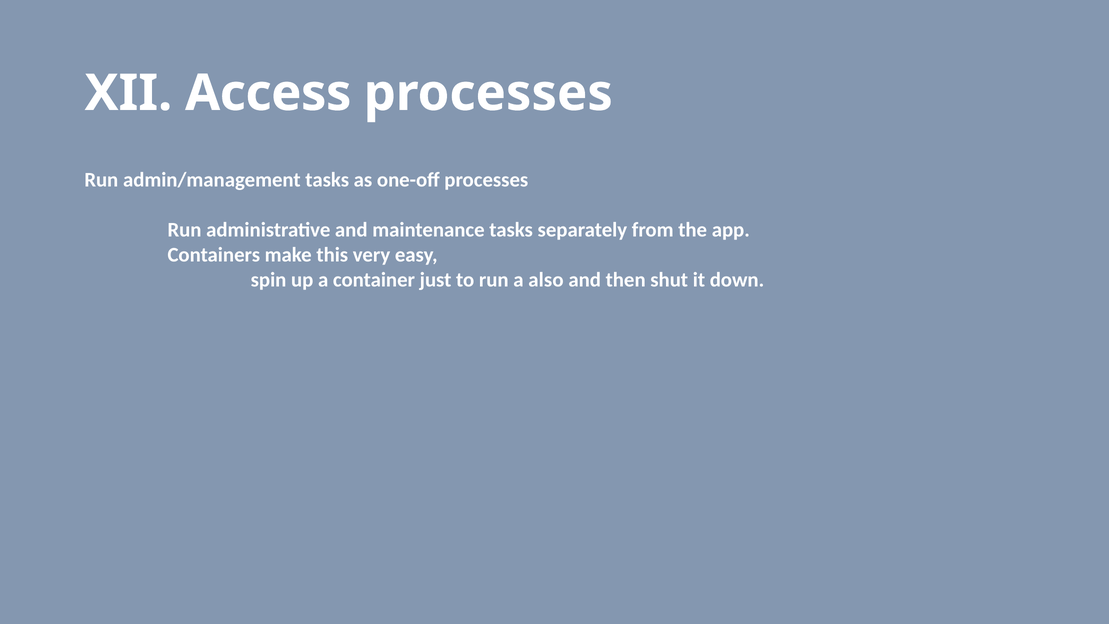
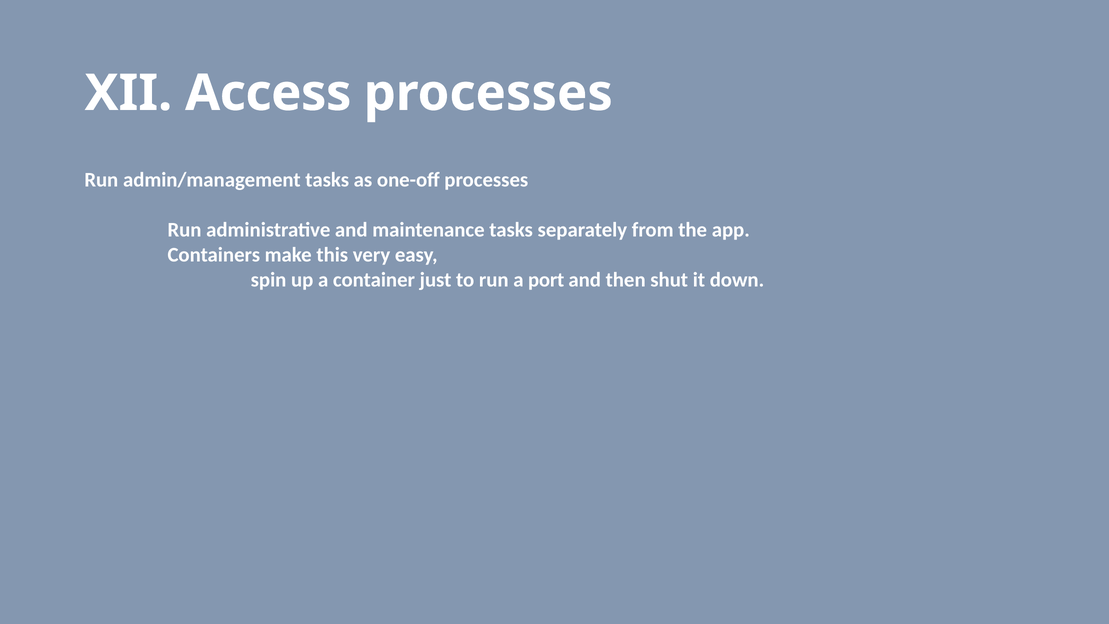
also: also -> port (546, 280)
